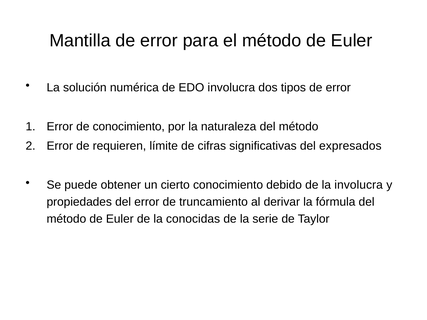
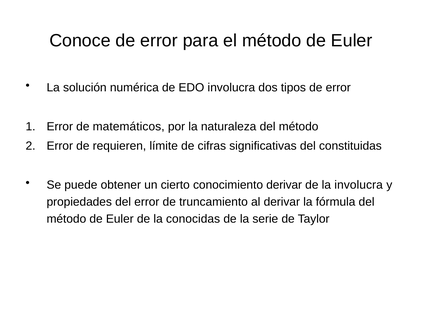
Mantilla: Mantilla -> Conoce (80, 41)
de conocimiento: conocimiento -> matemáticos (129, 127)
expresados: expresados -> constituidas (350, 146)
conocimiento debido: debido -> derivar (284, 185)
